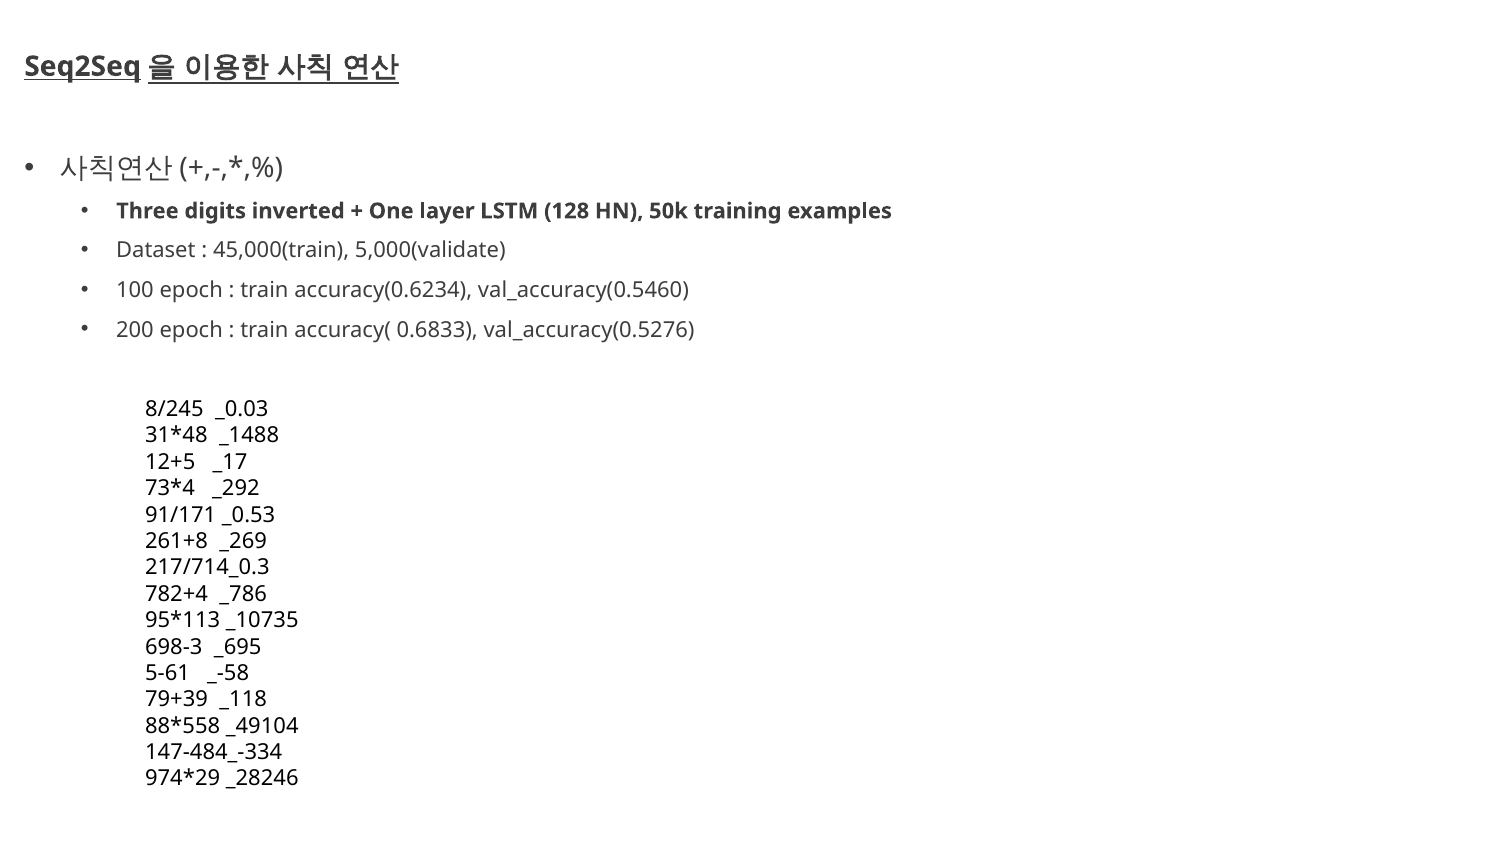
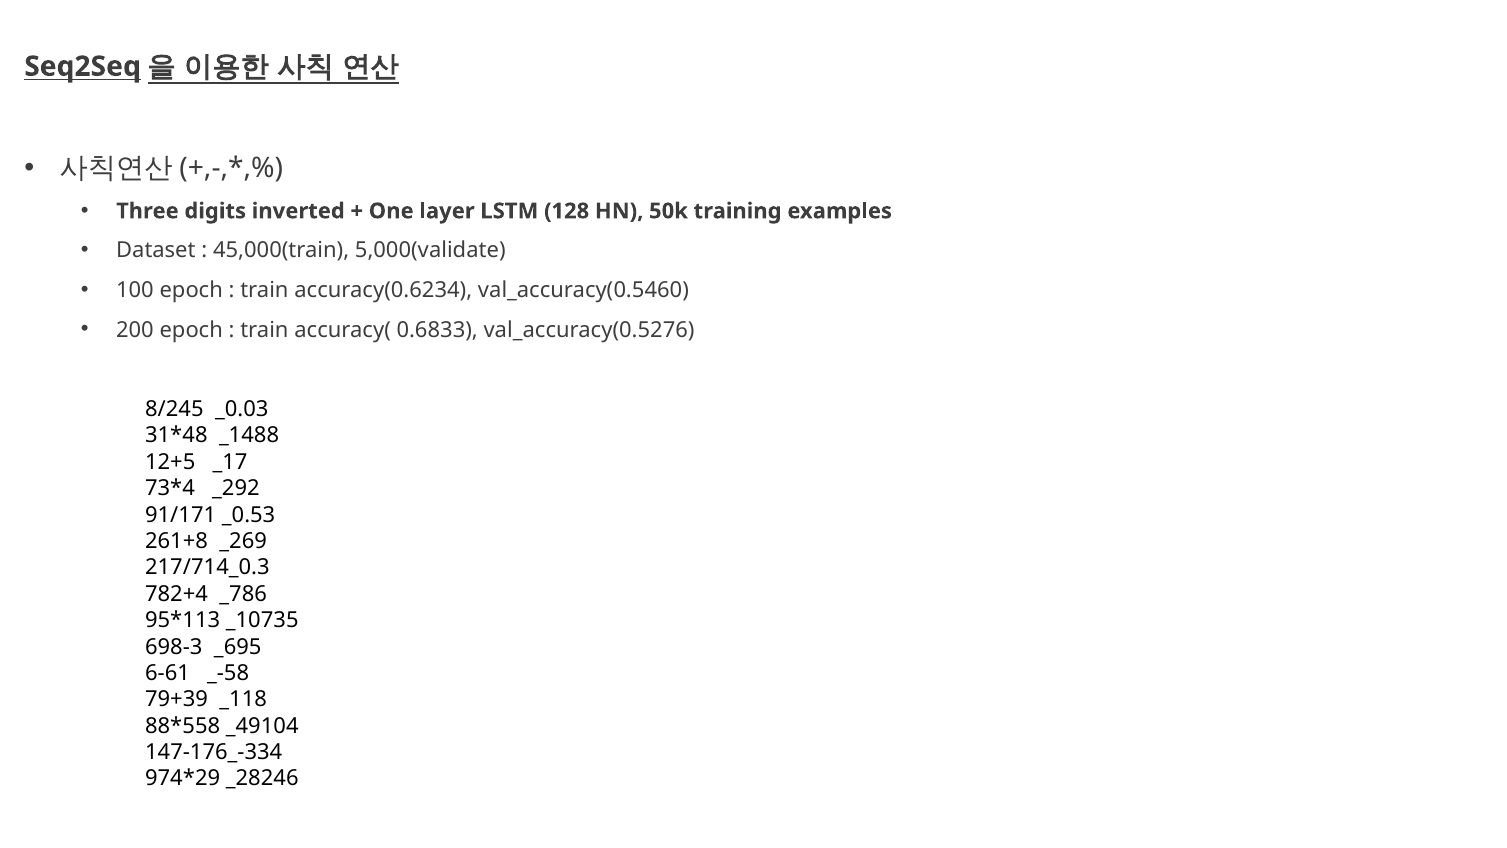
5-61: 5-61 -> 6-61 (168, 673)
147-484_-334: 147-484_-334 -> 147-176_-334 (214, 752)
